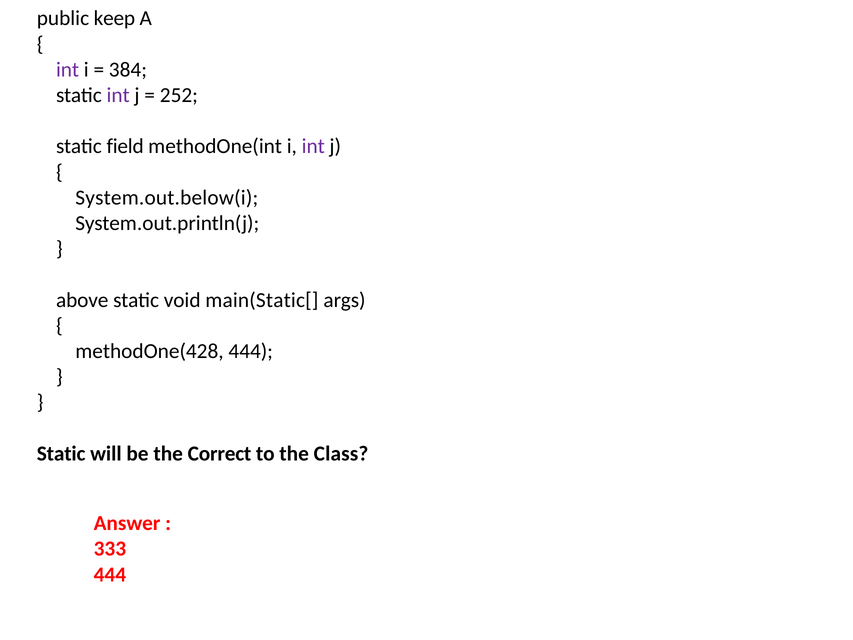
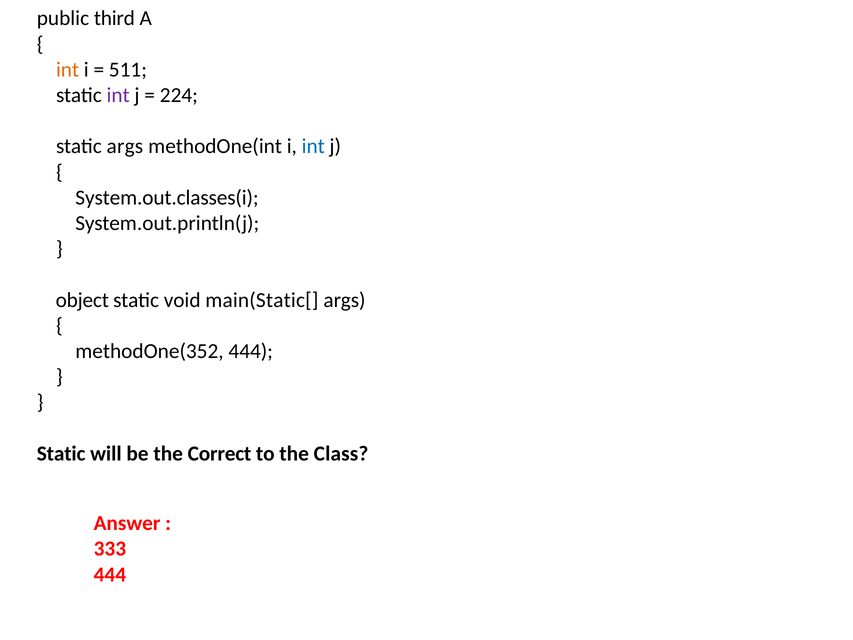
keep: keep -> third (114, 18)
int colour: purple -> orange (68, 70)
384: 384 -> 511 (128, 70)
252: 252 -> 224 (179, 95)
static field: field -> args (125, 146)
int colour: purple -> blue (313, 146)
System.out.below(i: System.out.below(i -> System.out.classes(i (167, 198)
above: above -> object (82, 300)
methodOne(428: methodOne(428 -> methodOne(352 (149, 351)
